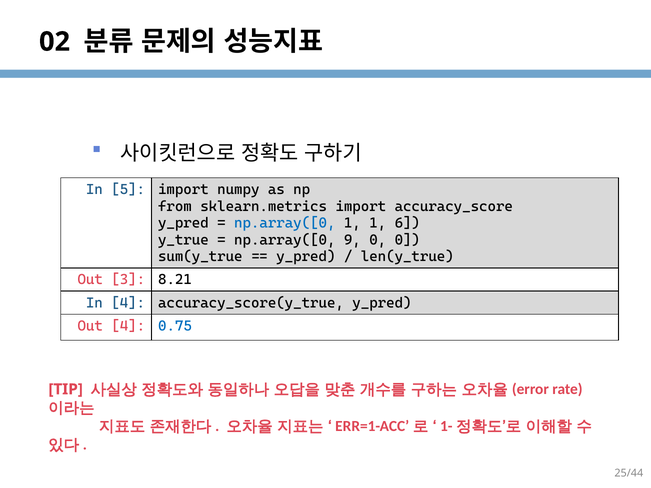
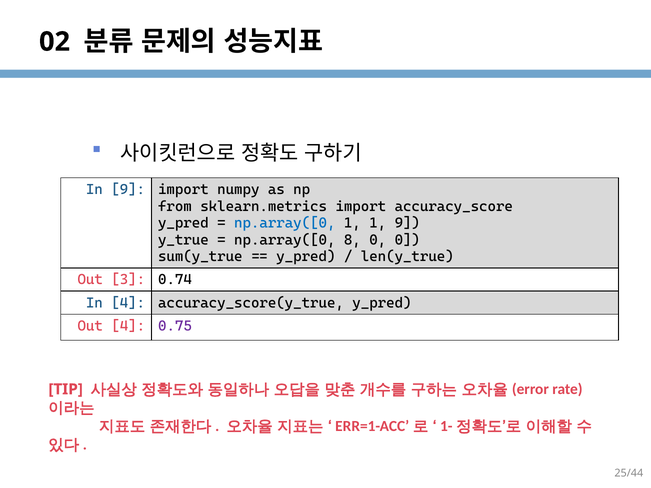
In 5: 5 -> 9 (128, 190)
1 6: 6 -> 9 (407, 223)
9: 9 -> 8 (352, 240)
8.21: 8.21 -> 0.74 (175, 280)
0.75 colour: blue -> purple (175, 326)
